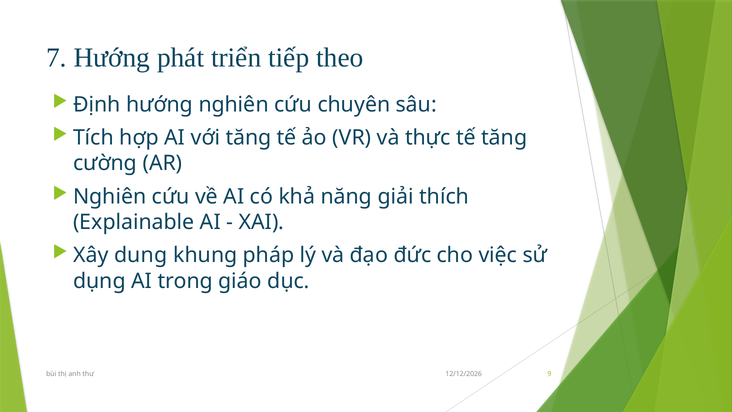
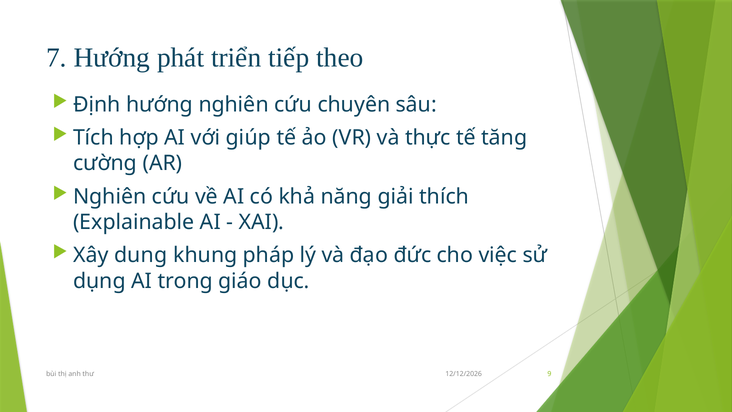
với tăng: tăng -> giúp (248, 138)
